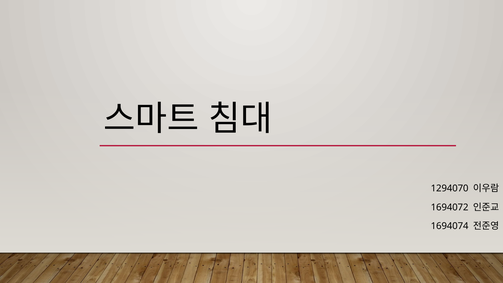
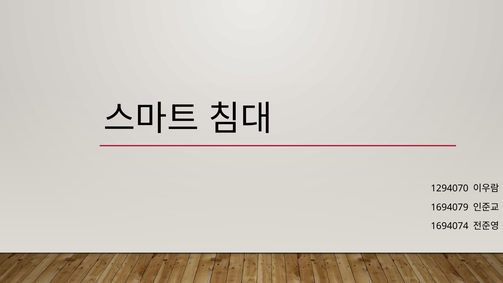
1694072: 1694072 -> 1694079 (450, 207)
